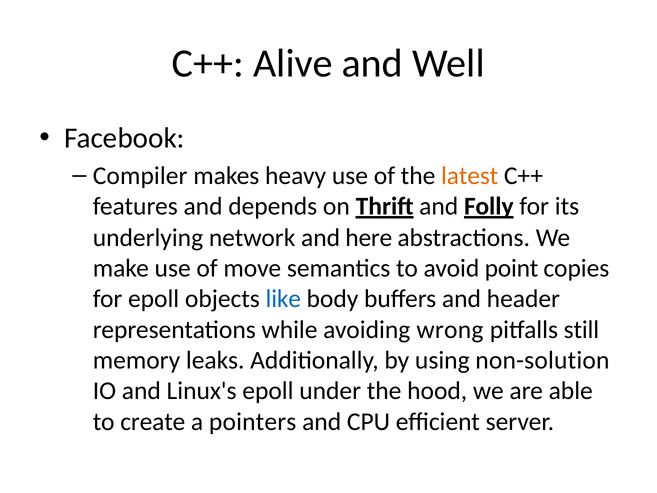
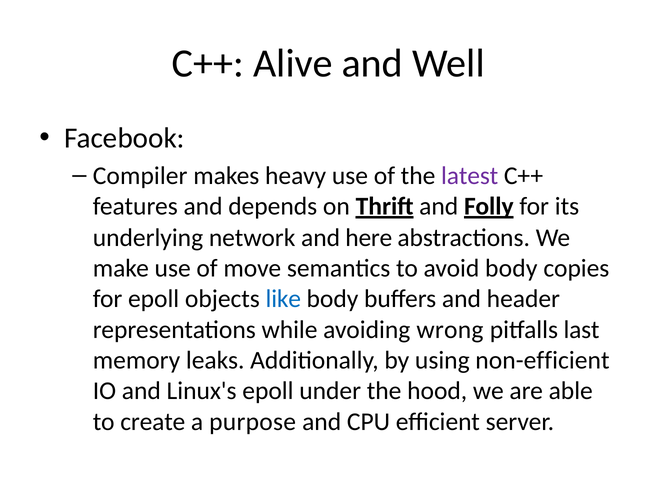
latest colour: orange -> purple (470, 176)
avoid point: point -> body (511, 268)
still: still -> last (581, 329)
non-solution: non-solution -> non-efficient (542, 360)
pointers: pointers -> purpose (253, 422)
